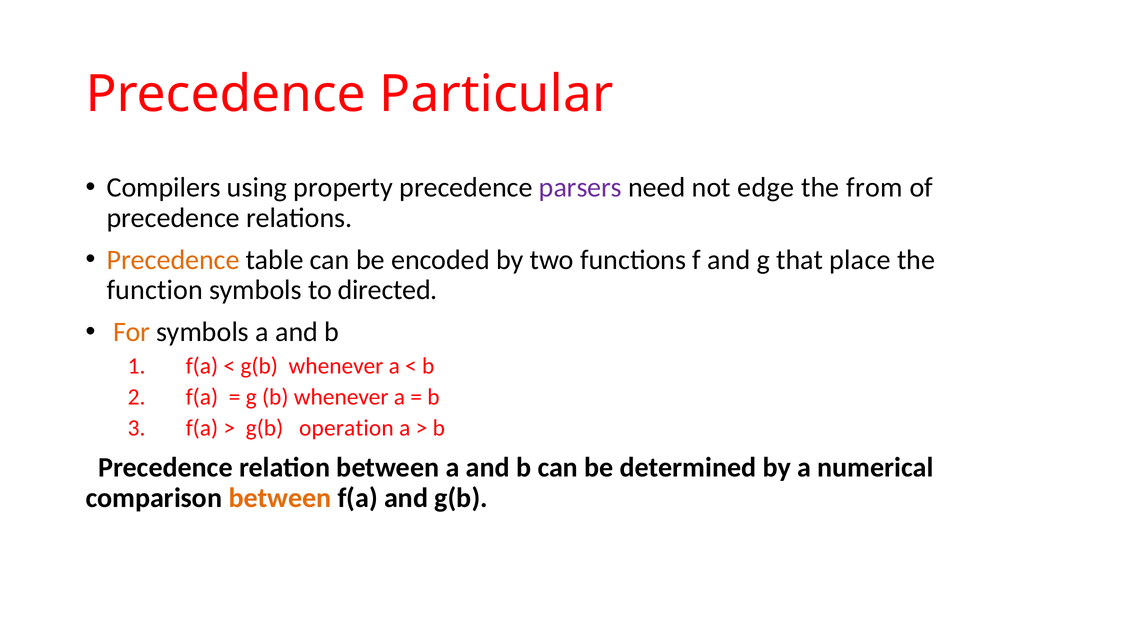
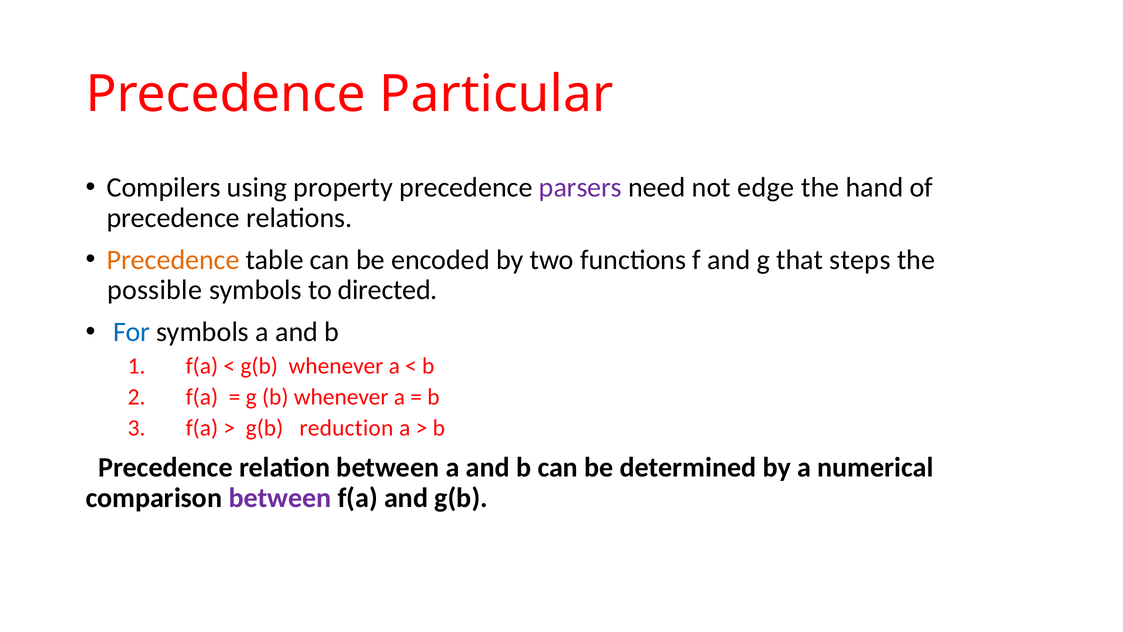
from: from -> hand (875, 187)
place: place -> steps (860, 260)
function: function -> possible (155, 290)
For colour: orange -> blue (132, 332)
operation: operation -> reduction (346, 428)
between colour: orange -> purple (280, 498)
